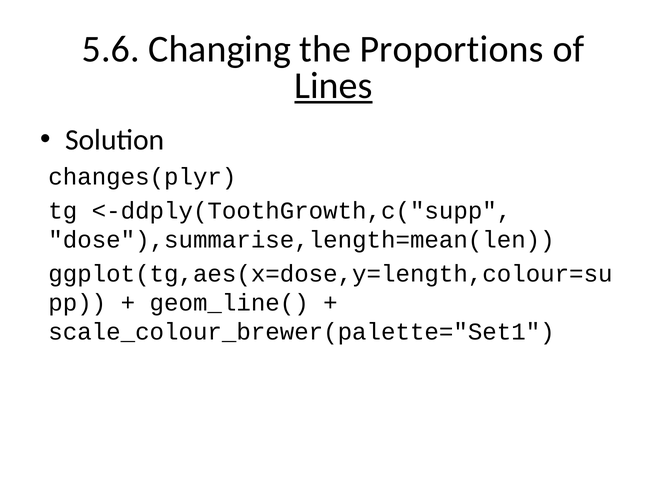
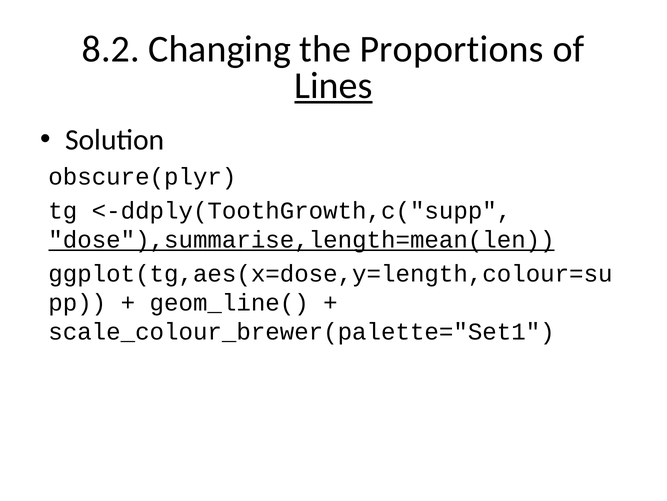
5.6: 5.6 -> 8.2 (111, 49)
changes(plyr: changes(plyr -> obscure(plyr (142, 177)
dose"),summarise,length=mean(len underline: none -> present (302, 239)
